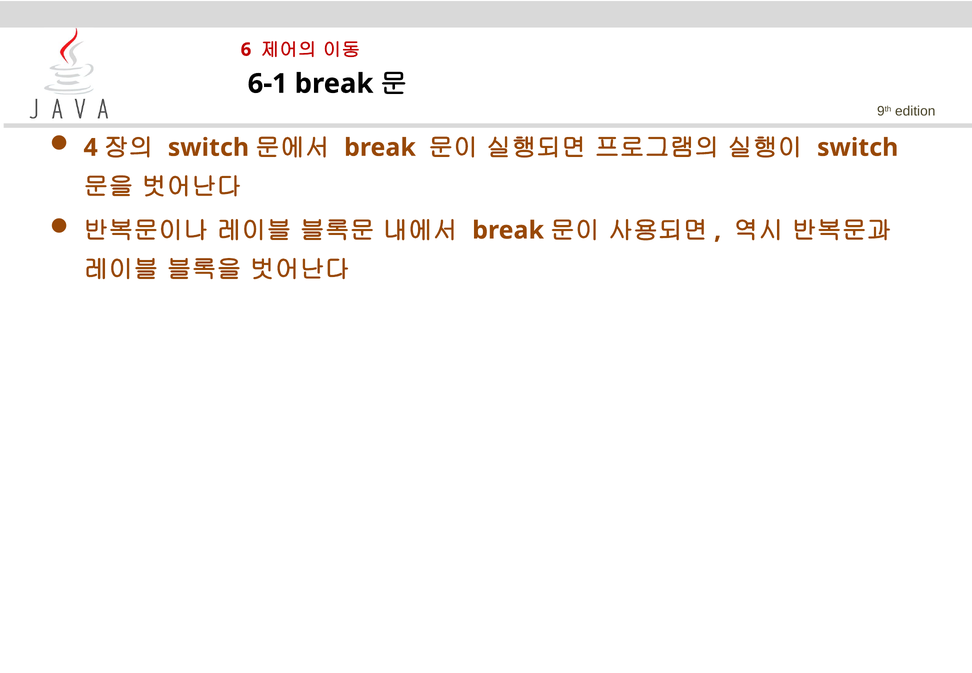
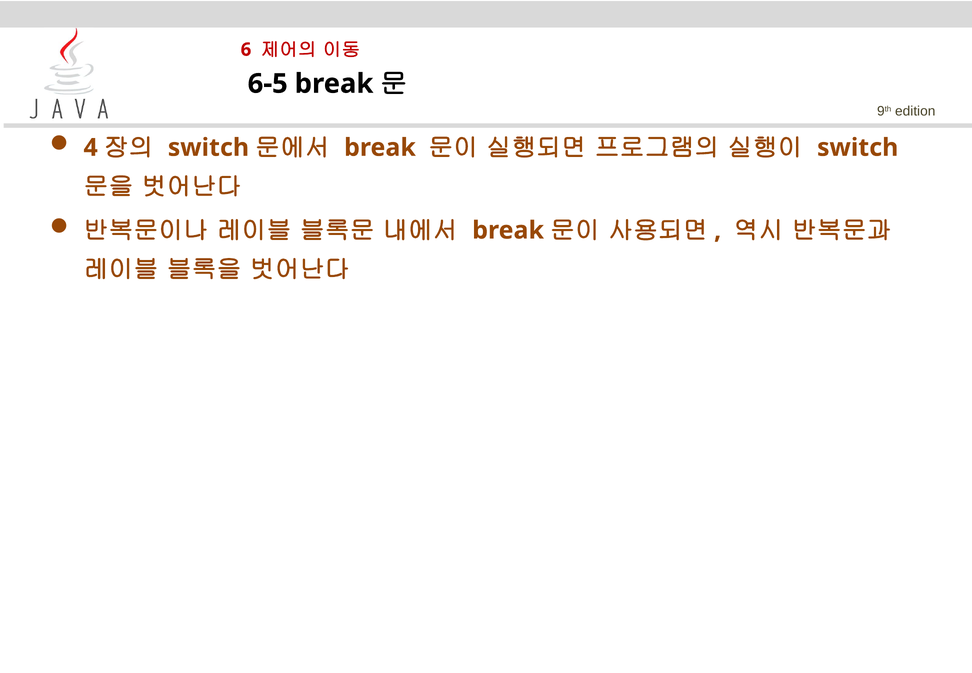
6-1: 6-1 -> 6-5 (268, 84)
